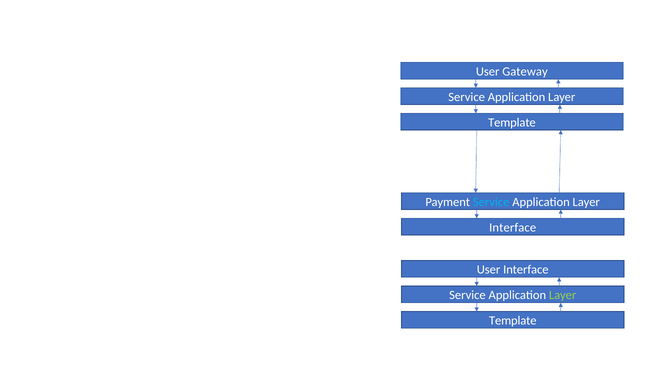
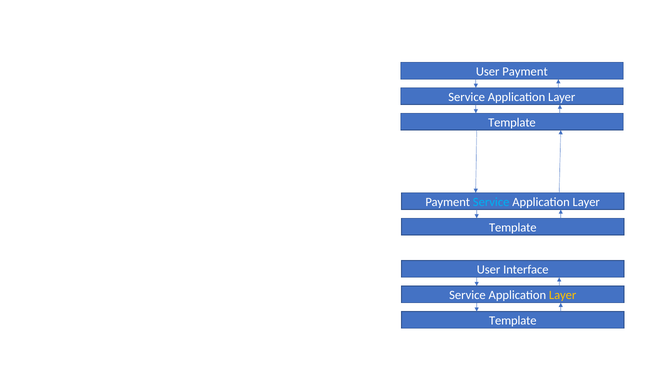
User Gateway: Gateway -> Payment (525, 72)
Interface: Interface -> Template (513, 227)
Layer colour: light green -> yellow (563, 295)
